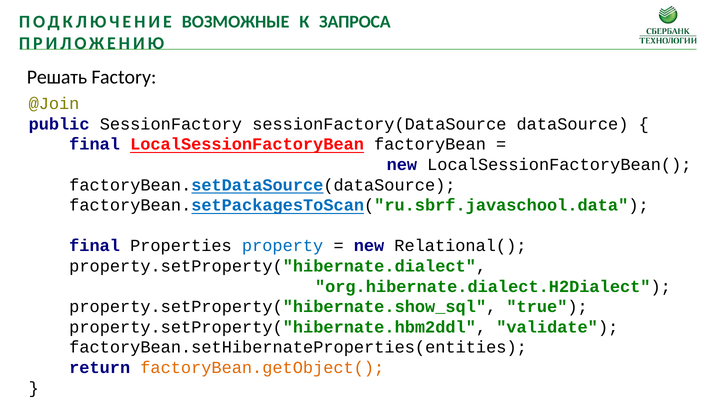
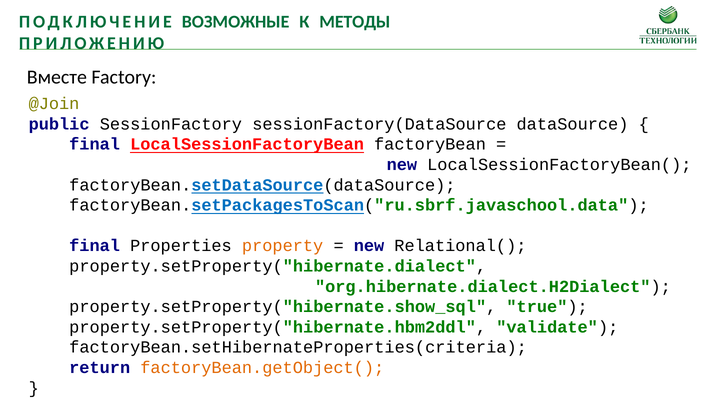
ЗАПРОСА: ЗАПРОСА -> МЕТОДЫ (355, 22)
Решать: Решать -> Вместе (57, 77)
property colour: blue -> orange (283, 246)
factoryBean.setHibernateProperties(entities: factoryBean.setHibernateProperties(entities -> factoryBean.setHibernateProperties(criteria (298, 347)
